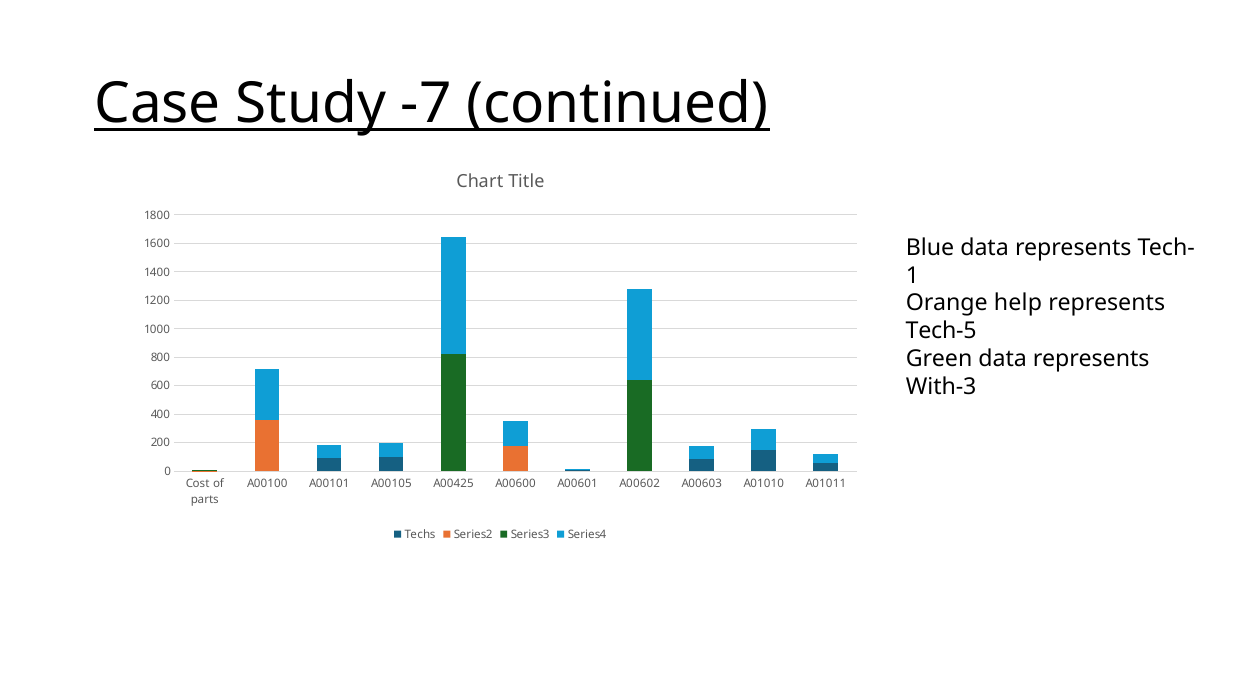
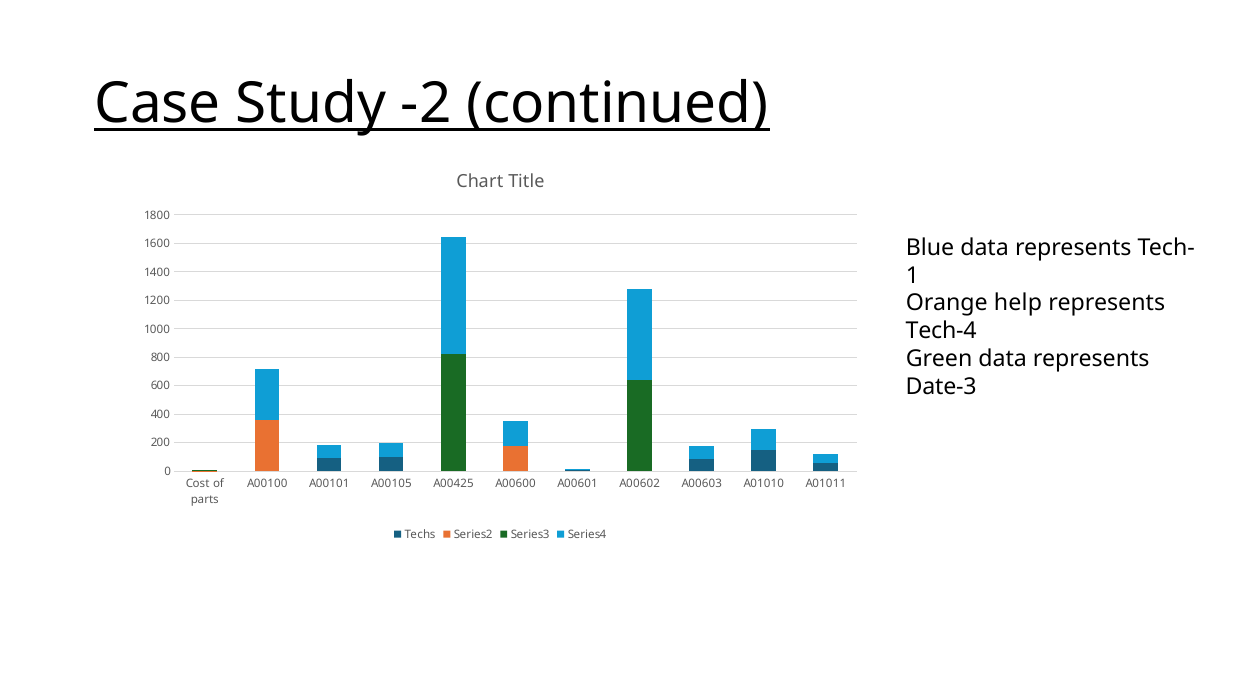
-7: -7 -> -2 (426, 104)
Tech-5: Tech-5 -> Tech-4 (941, 331)
With-3: With-3 -> Date-3 (941, 387)
